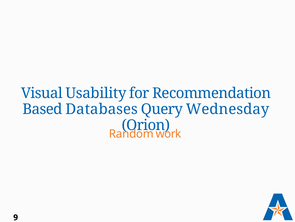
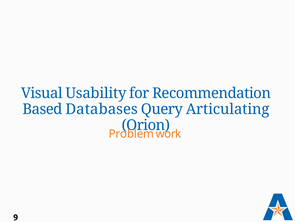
Wednesday: Wednesday -> Articulating (228, 109)
Random: Random -> Problem (131, 133)
